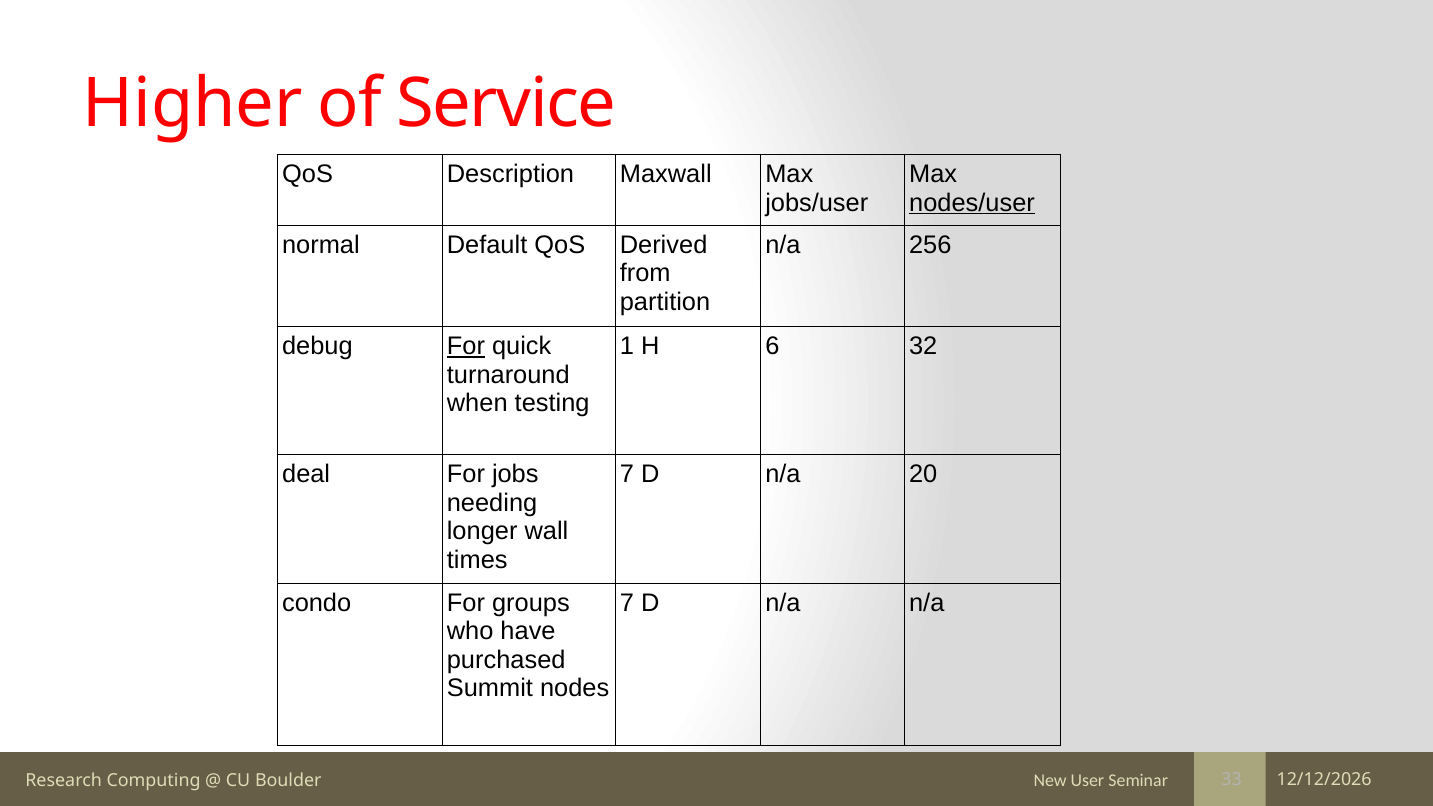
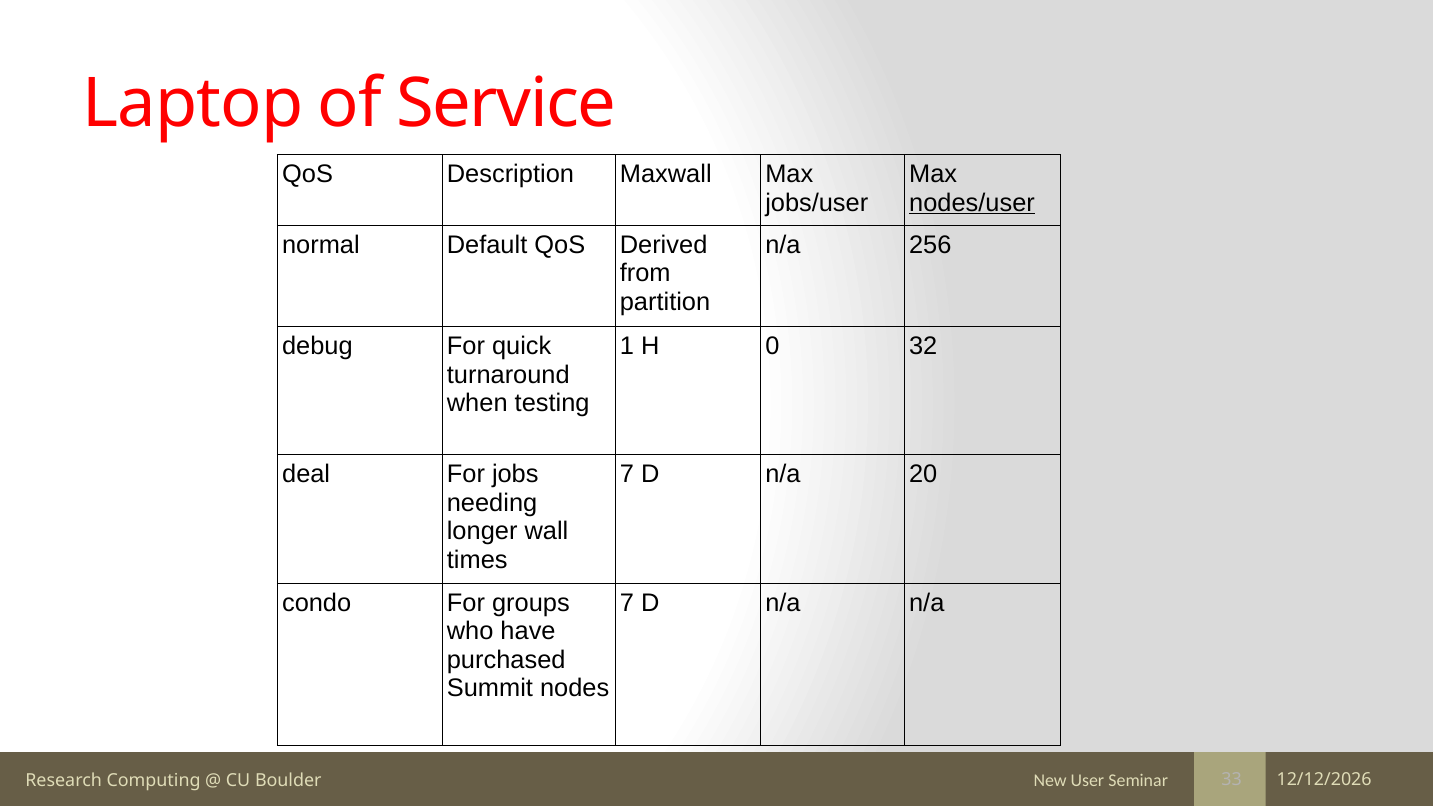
Higher: Higher -> Laptop (193, 104)
For underline: present -> none (466, 346)
6: 6 -> 0 (772, 346)
